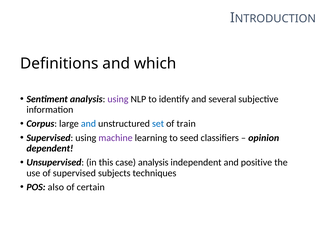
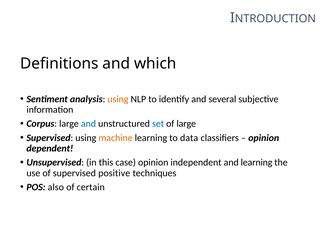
using colour: purple -> orange (118, 99)
of train: train -> large (186, 124)
machine colour: purple -> orange (116, 138)
seed: seed -> data (189, 138)
case analysis: analysis -> opinion (153, 162)
and positive: positive -> learning (257, 162)
subjects: subjects -> positive (114, 173)
